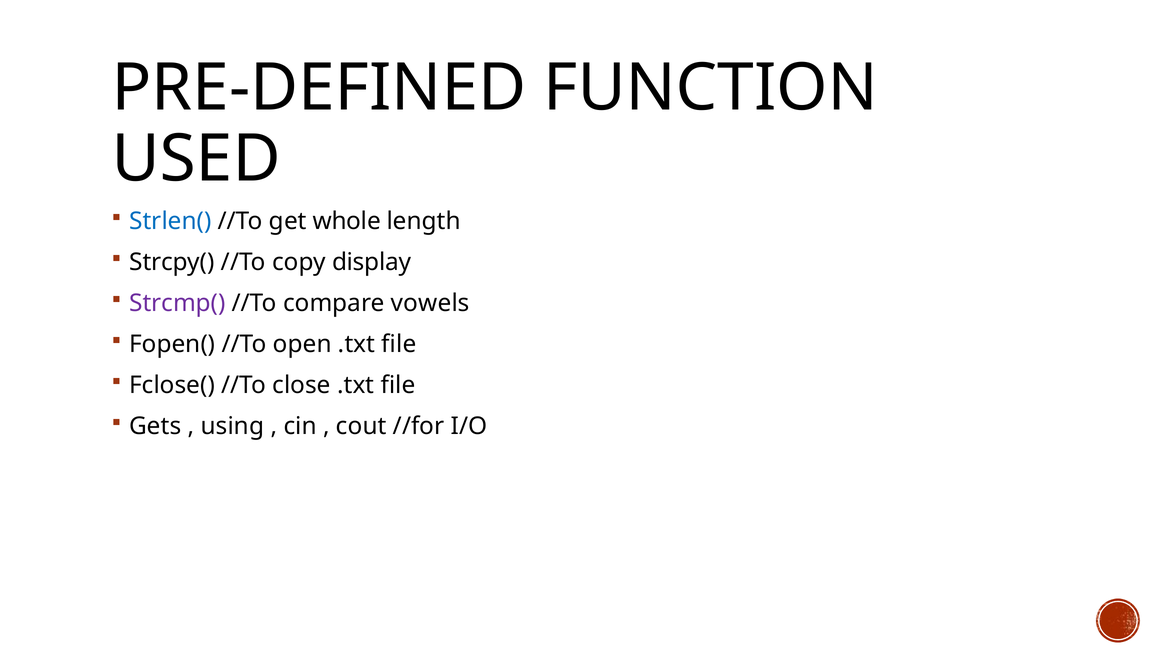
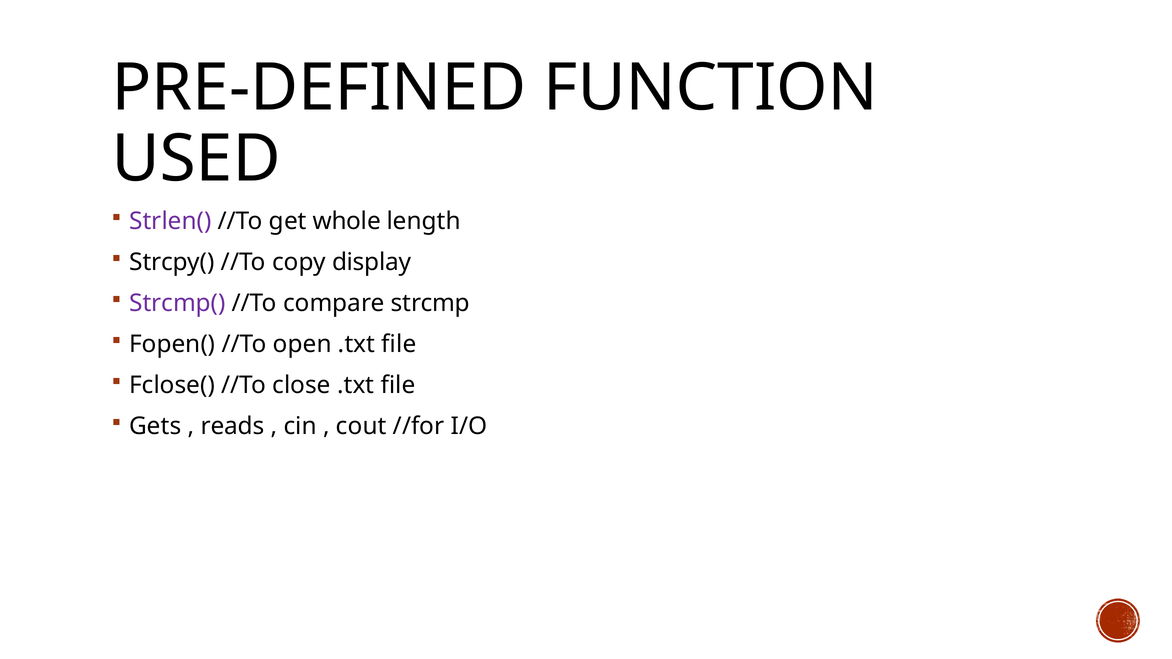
Strlen( colour: blue -> purple (170, 221)
vowels: vowels -> strcmp (430, 303)
using: using -> reads (232, 426)
